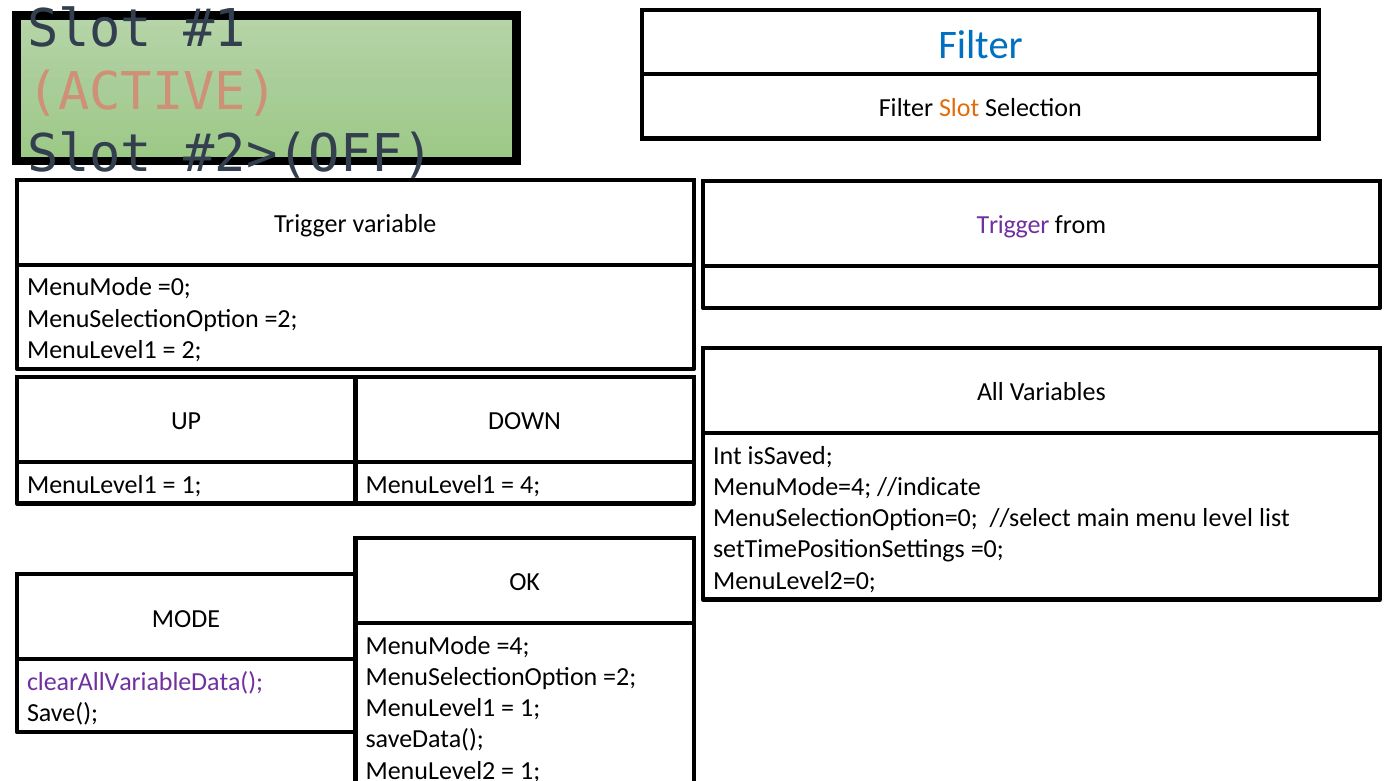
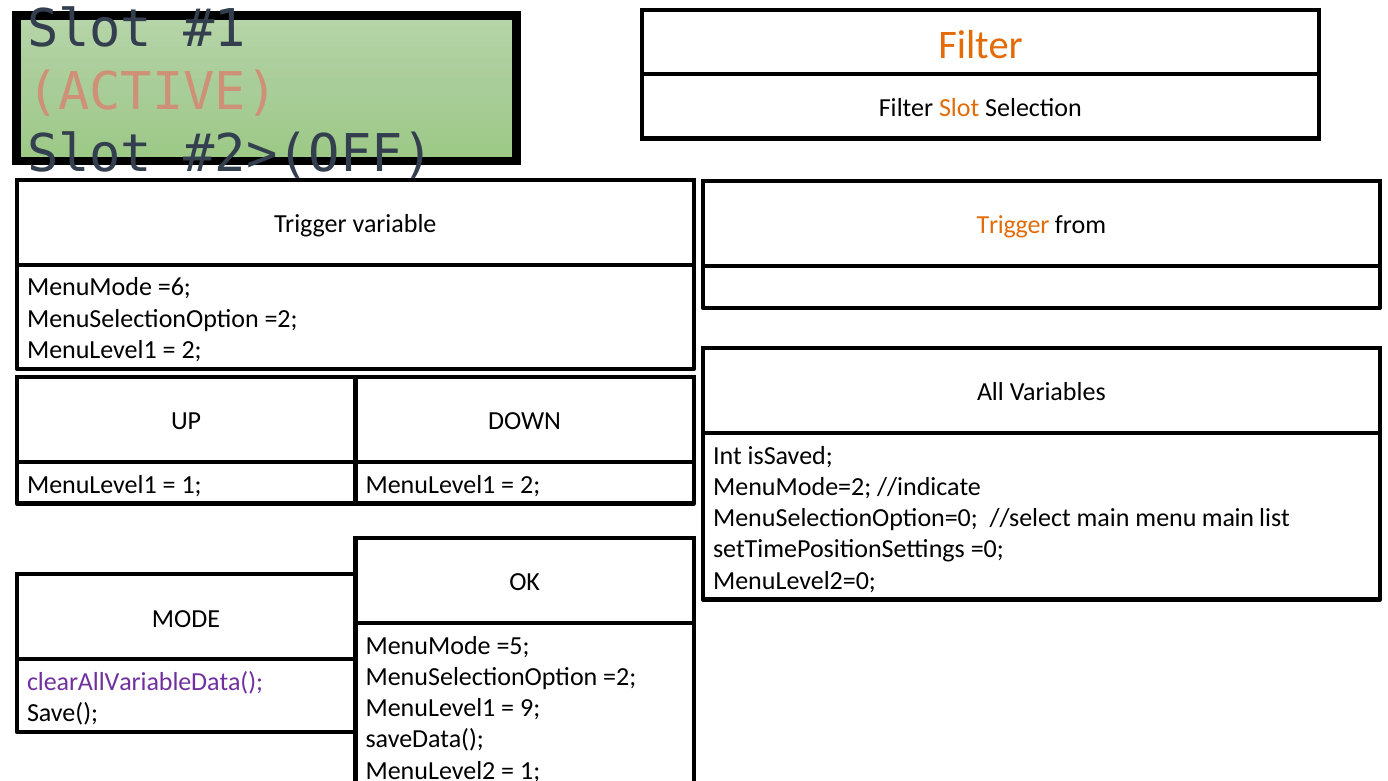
Filter colour: blue -> orange (981, 45)
Trigger colour: purple -> orange (1013, 225)
MenuMode =0: =0 -> =6 (174, 287)
4: 4 -> 2 (530, 484)
MenuMode=4: MenuMode=4 -> MenuMode=2 (792, 487)
menu level: level -> main (1228, 518)
=4: =4 -> =5 (513, 645)
1: 1 -> 9 (530, 708)
